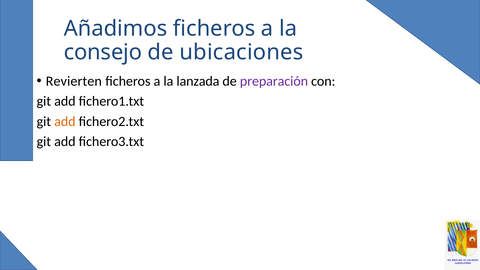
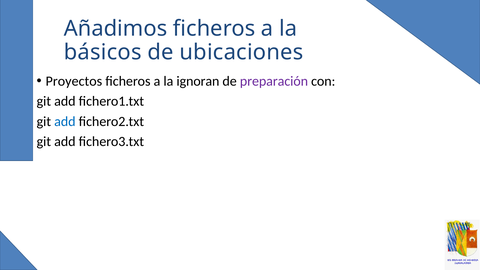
consejo: consejo -> básicos (103, 52)
Revierten: Revierten -> Proyectos (74, 81)
lanzada: lanzada -> ignoran (198, 81)
add colour: orange -> blue (65, 121)
